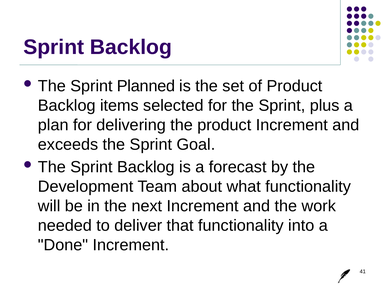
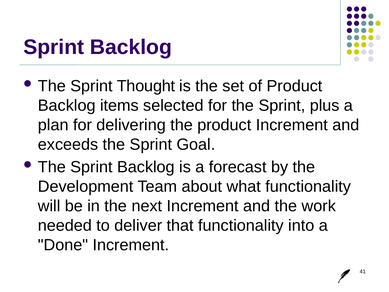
Planned: Planned -> Thought (146, 86)
